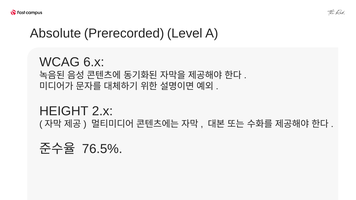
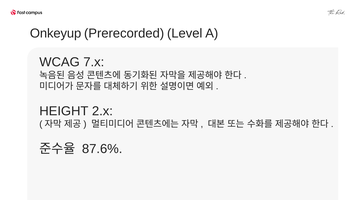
Absolute: Absolute -> Onkeyup (56, 33)
6.x: 6.x -> 7.x (94, 62)
76.5%: 76.5% -> 87.6% (102, 149)
